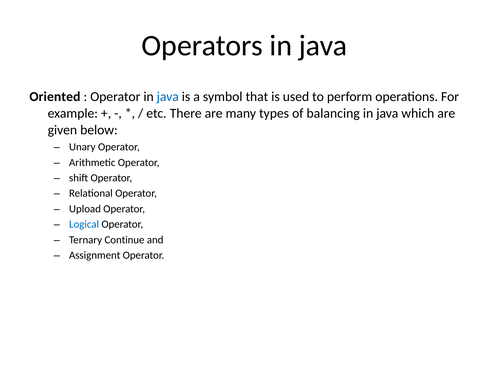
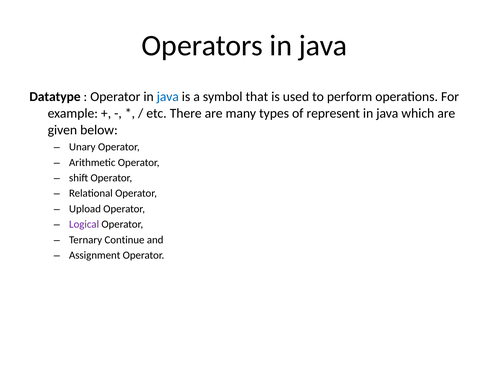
Oriented: Oriented -> Datatype (55, 96)
balancing: balancing -> represent (333, 113)
Logical colour: blue -> purple (84, 224)
